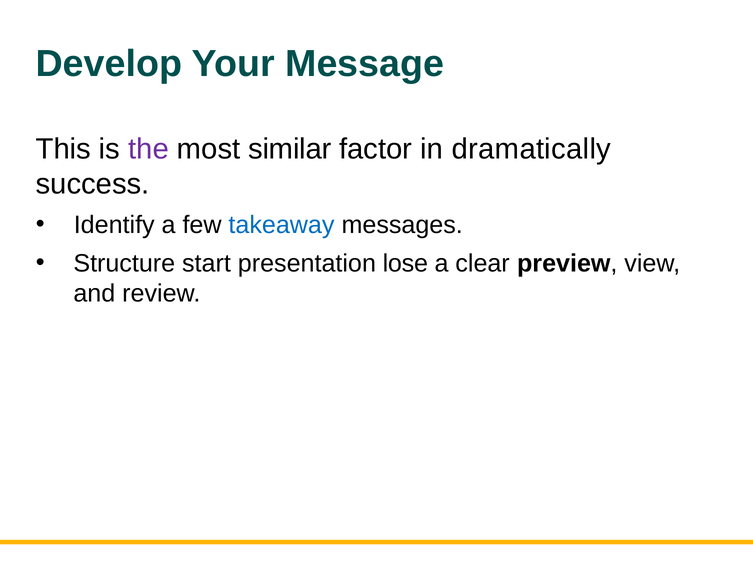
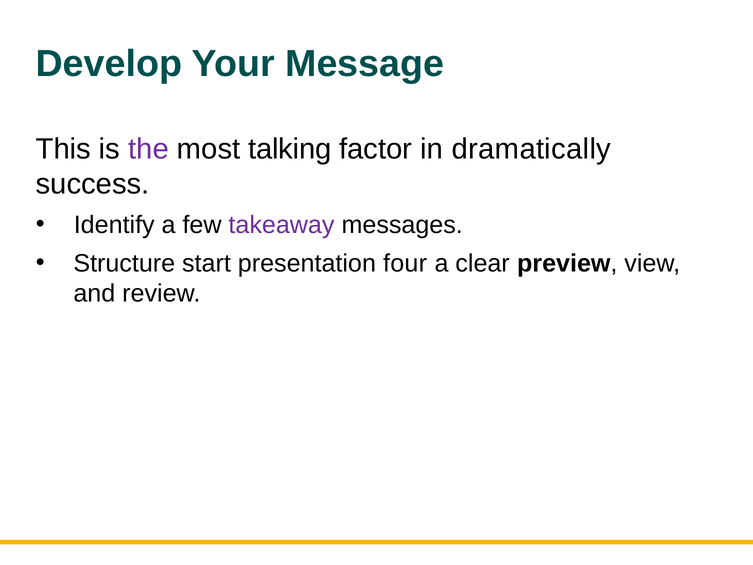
similar: similar -> talking (290, 149)
takeaway colour: blue -> purple (281, 225)
lose: lose -> four (405, 263)
